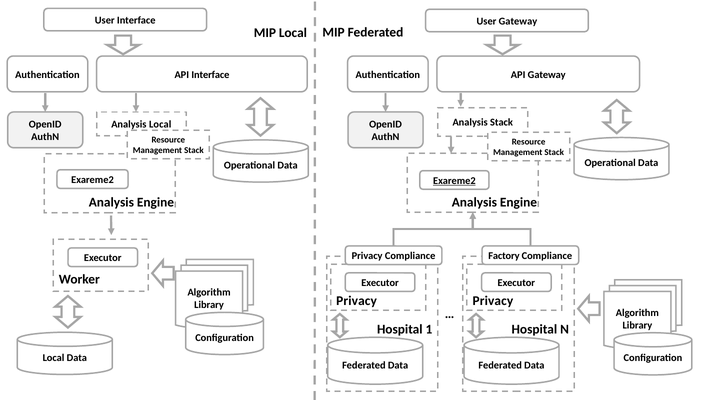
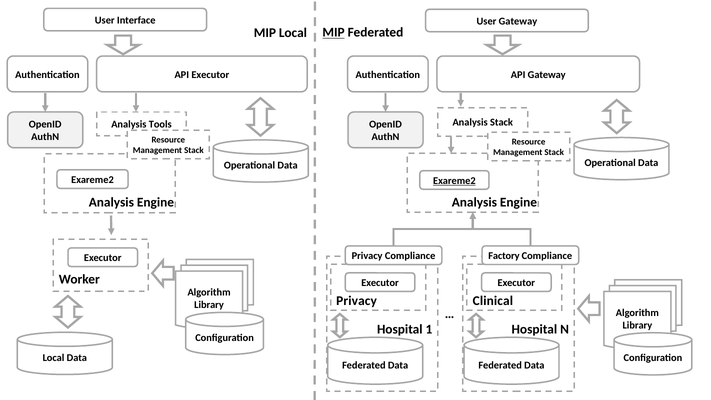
MIP underline: none -> present (334, 32)
API Interface: Interface -> Executor (210, 75)
Analysis Local: Local -> Tools (160, 125)
Privacy: Privacy -> Clinical (493, 301)
